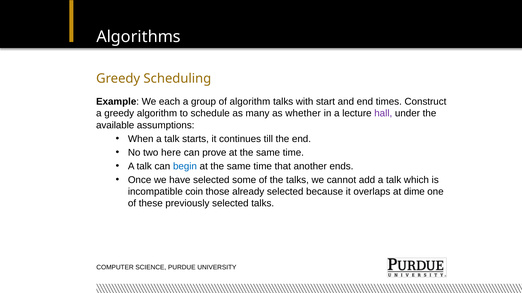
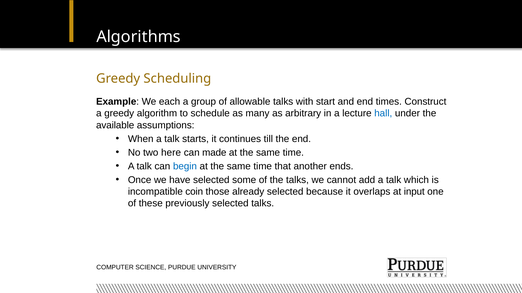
of algorithm: algorithm -> allowable (250, 102)
whether: whether -> arbitrary (303, 114)
hall colour: purple -> blue (383, 114)
prove: prove -> made (214, 153)
dime: dime -> input (414, 192)
